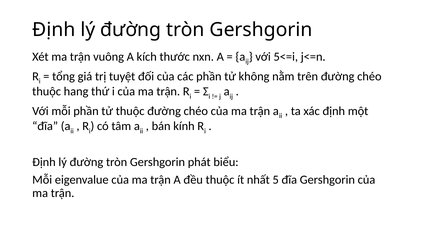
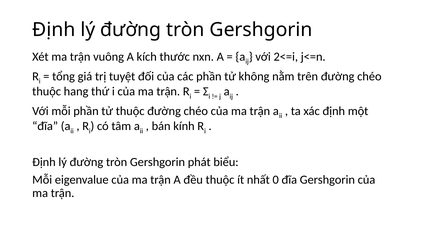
5<=i: 5<=i -> 2<=i (286, 57)
5: 5 -> 0 (276, 180)
